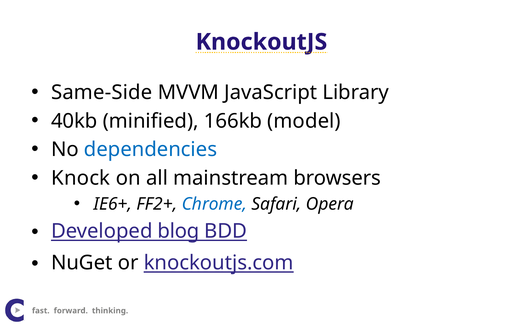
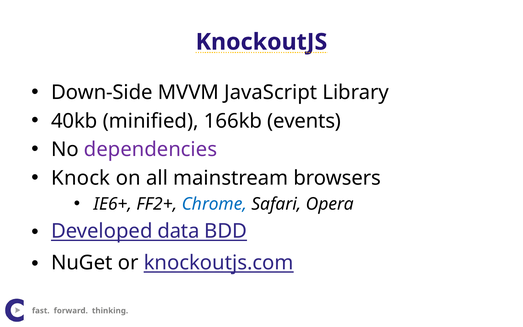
Same-Side: Same-Side -> Down-Side (102, 93)
model: model -> events (304, 121)
dependencies colour: blue -> purple (151, 150)
blog: blog -> data (178, 231)
